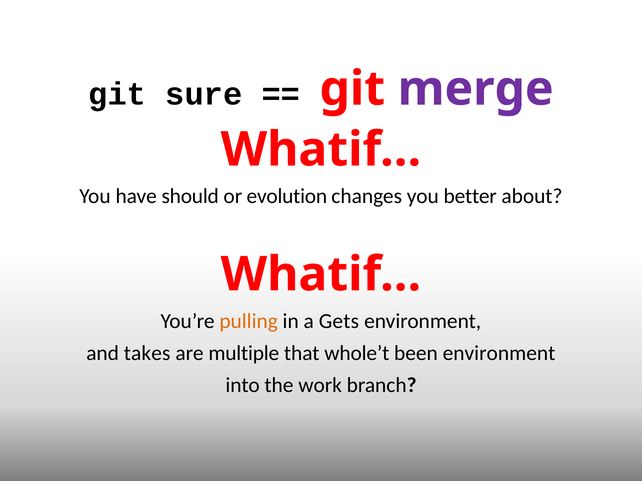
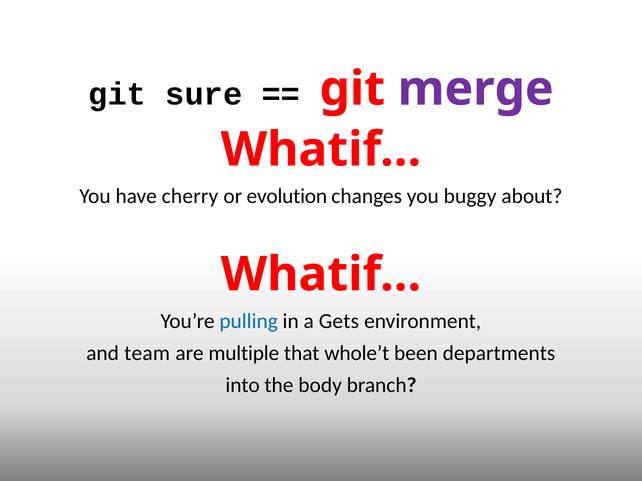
should: should -> cherry (190, 196)
better: better -> buggy (470, 196)
pulling colour: orange -> blue (249, 321)
takes: takes -> team (147, 353)
been environment: environment -> departments (499, 353)
work: work -> body (320, 385)
